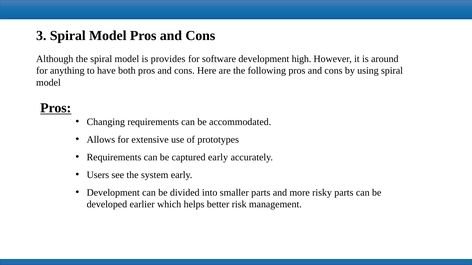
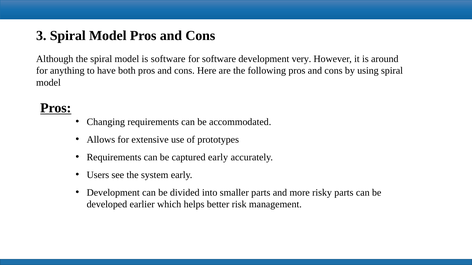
is provides: provides -> software (168, 59)
high: high -> very (301, 59)
